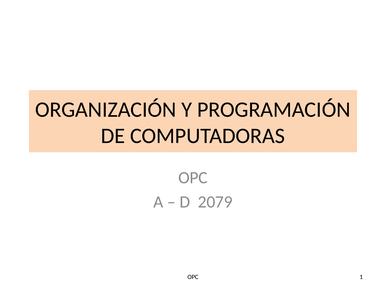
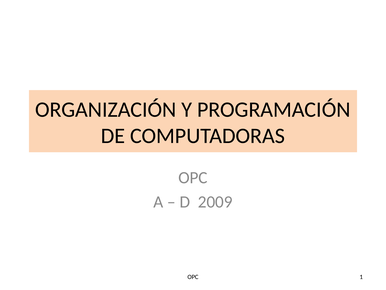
2079: 2079 -> 2009 (215, 202)
